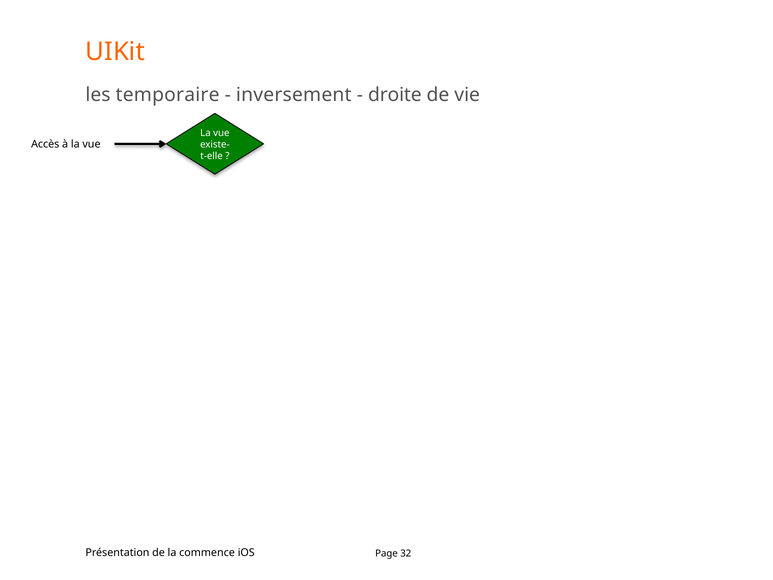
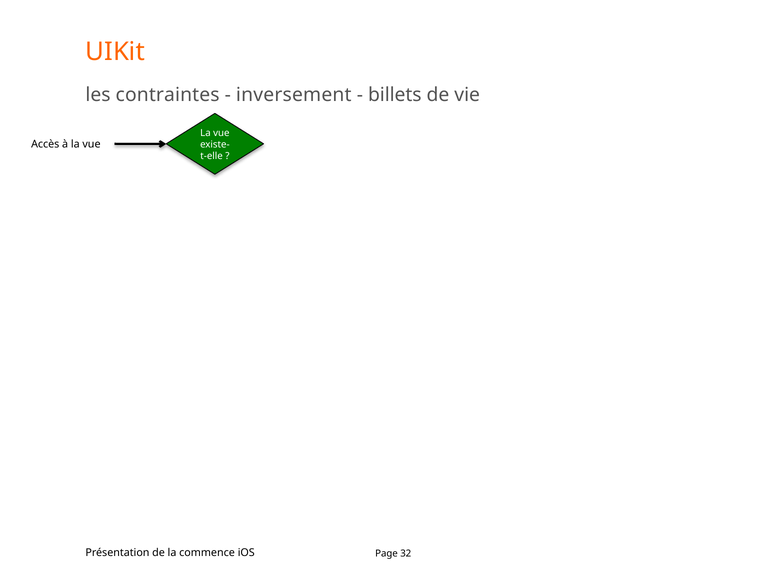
temporaire: temporaire -> contraintes (168, 95)
droite: droite -> billets (395, 95)
